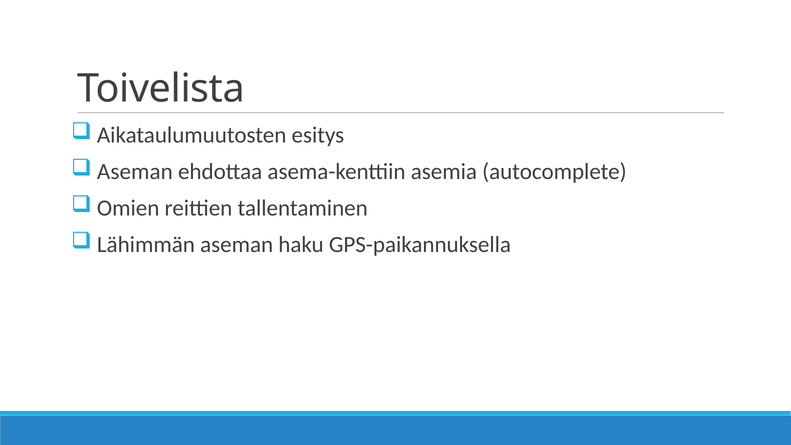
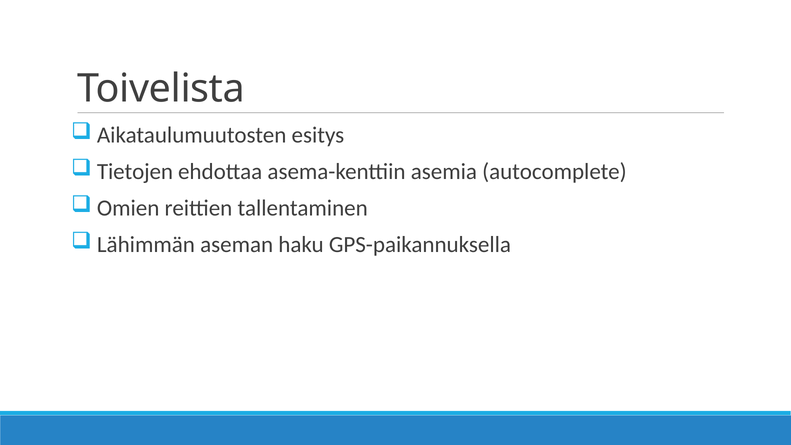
Aseman: Aseman -> Tietojen (135, 172)
